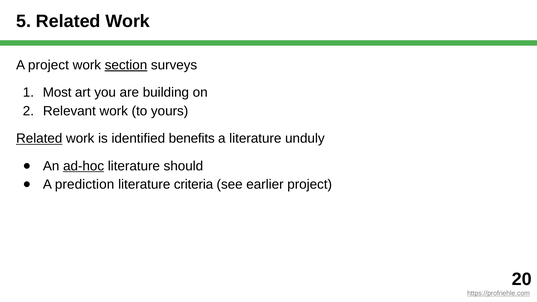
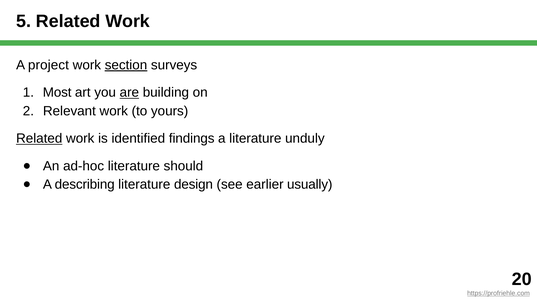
are underline: none -> present (129, 93)
benefits: benefits -> findings (192, 139)
ad-hoc underline: present -> none (84, 166)
prediction: prediction -> describing (85, 185)
criteria: criteria -> design (194, 185)
earlier project: project -> usually (310, 185)
